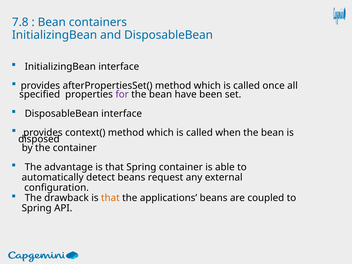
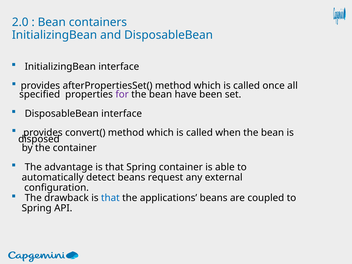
7.8: 7.8 -> 2.0 (20, 22)
context(: context( -> convert( (85, 133)
that colour: orange -> blue (110, 198)
